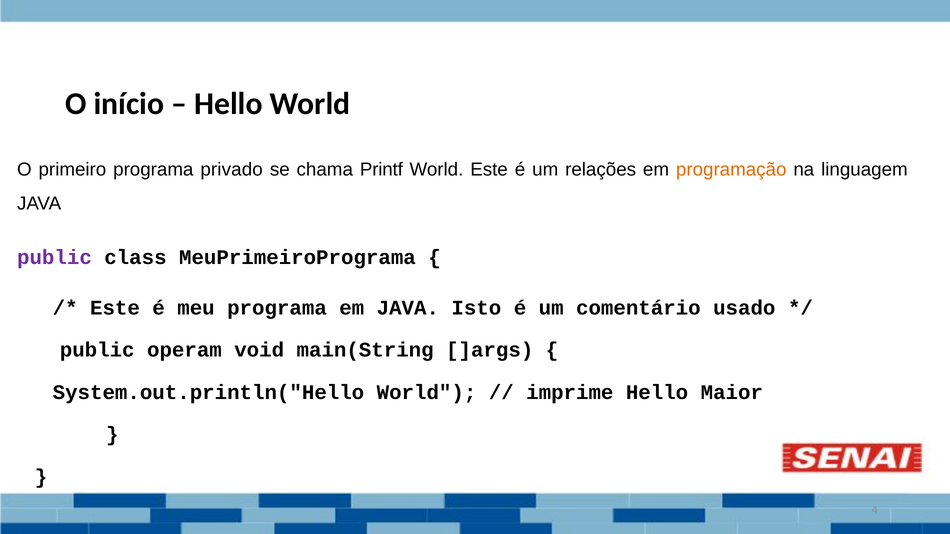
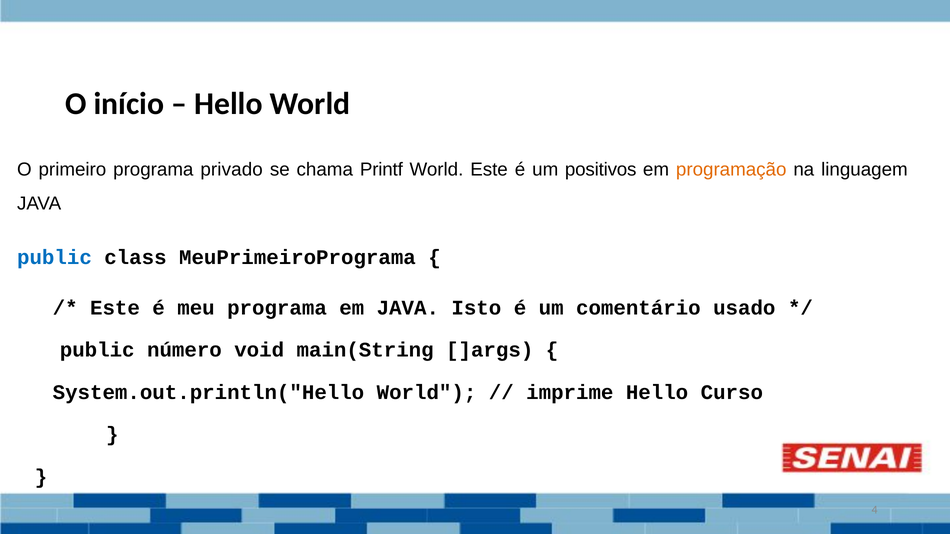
relações: relações -> positivos (601, 170)
public colour: purple -> blue (54, 258)
operam: operam -> número (184, 350)
Maior: Maior -> Curso (732, 392)
